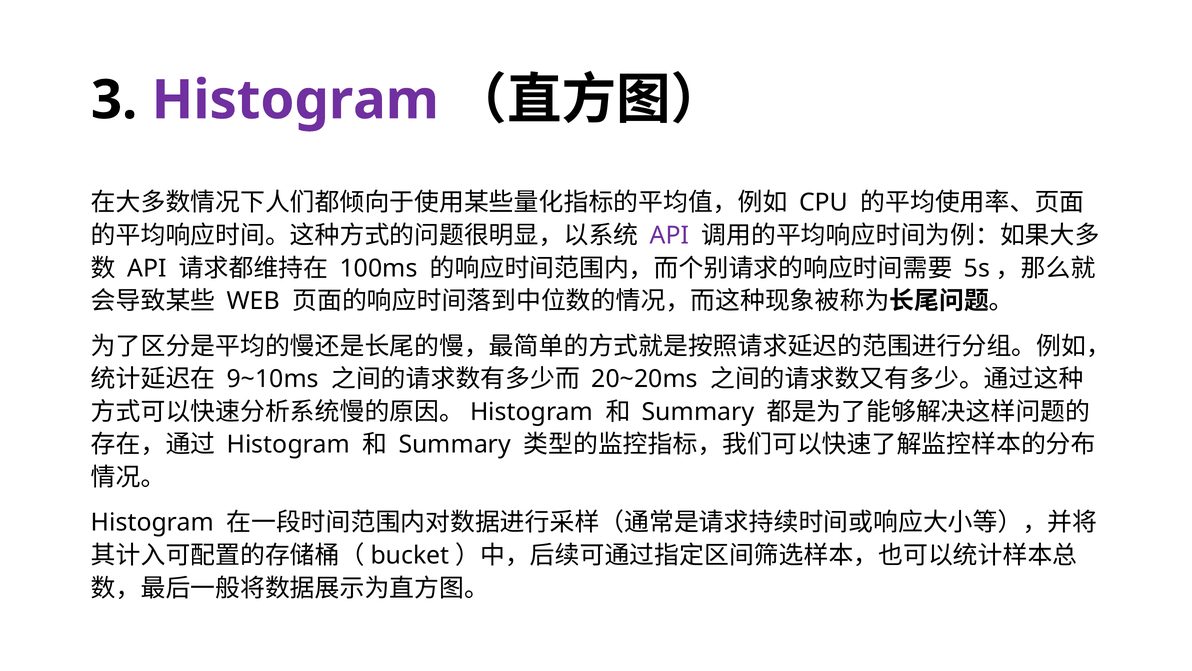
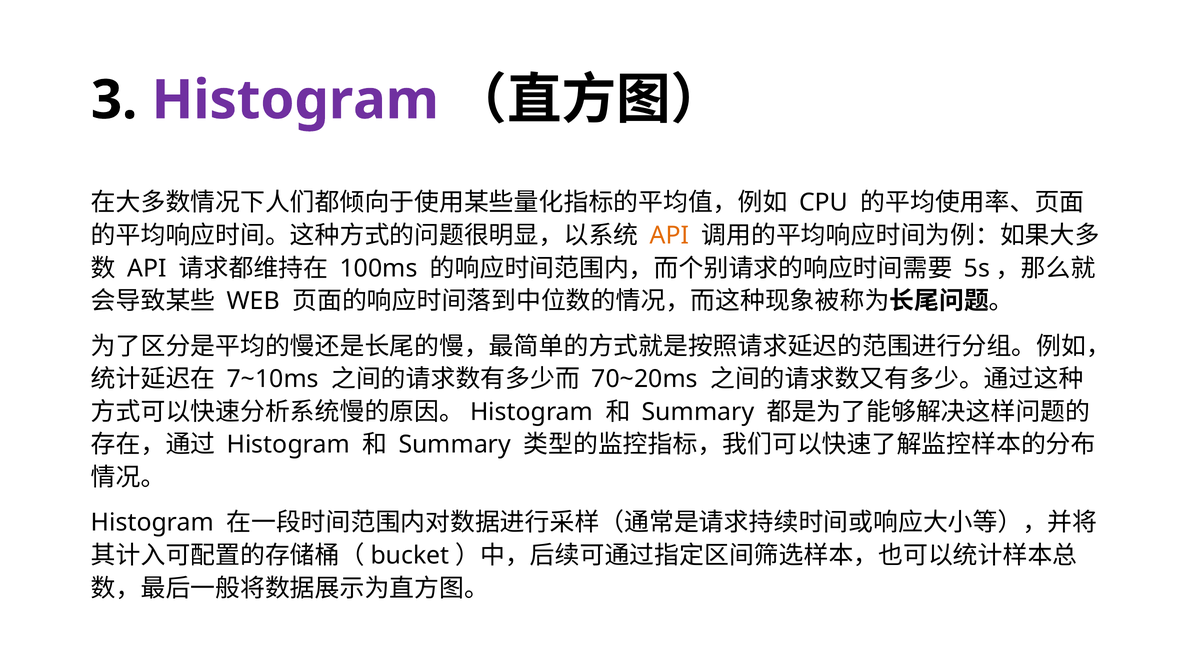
API colour: purple -> orange (669, 235)
9~10ms: 9~10ms -> 7~10ms (273, 379)
20~20ms: 20~20ms -> 70~20ms (645, 379)
